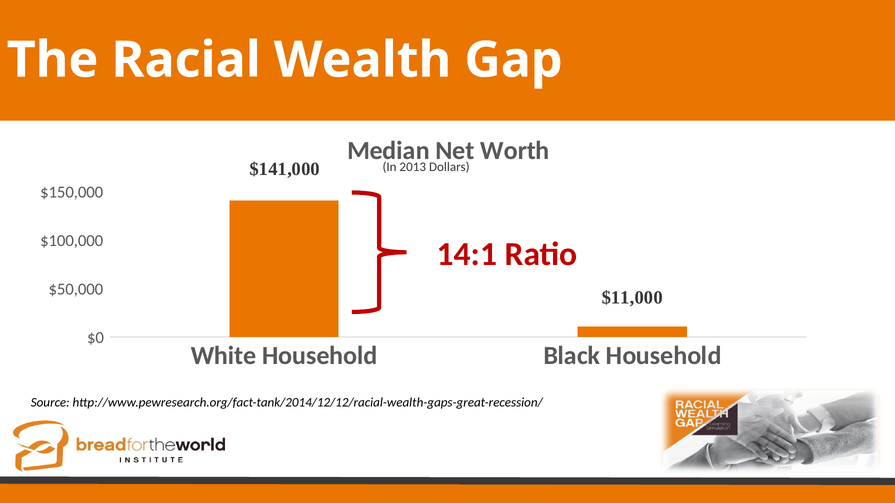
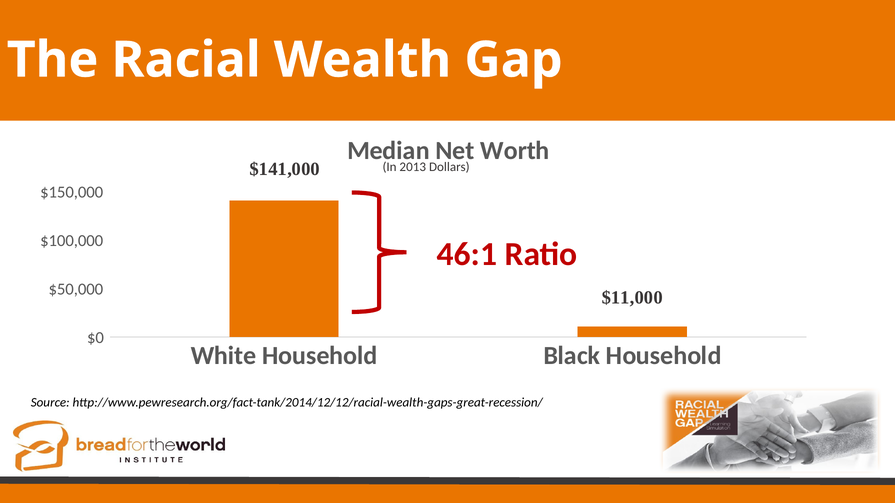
14:1: 14:1 -> 46:1 (467, 255)
